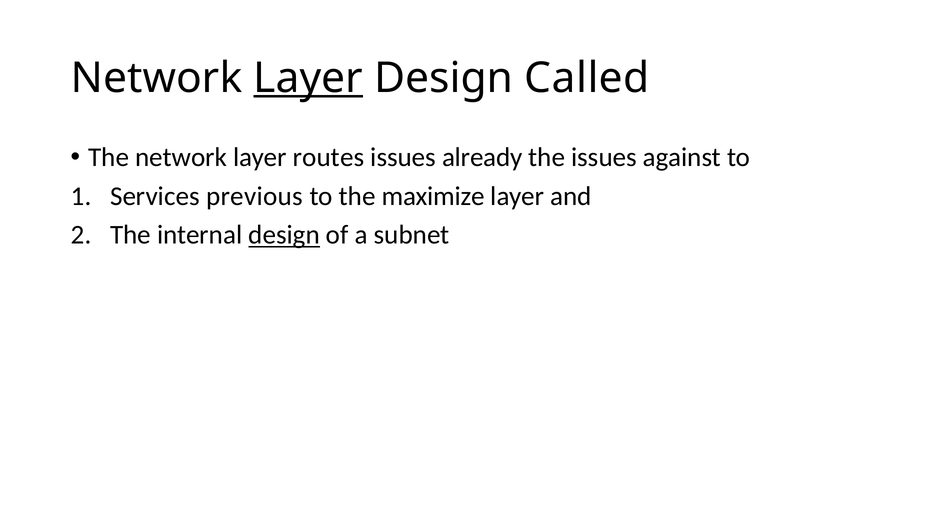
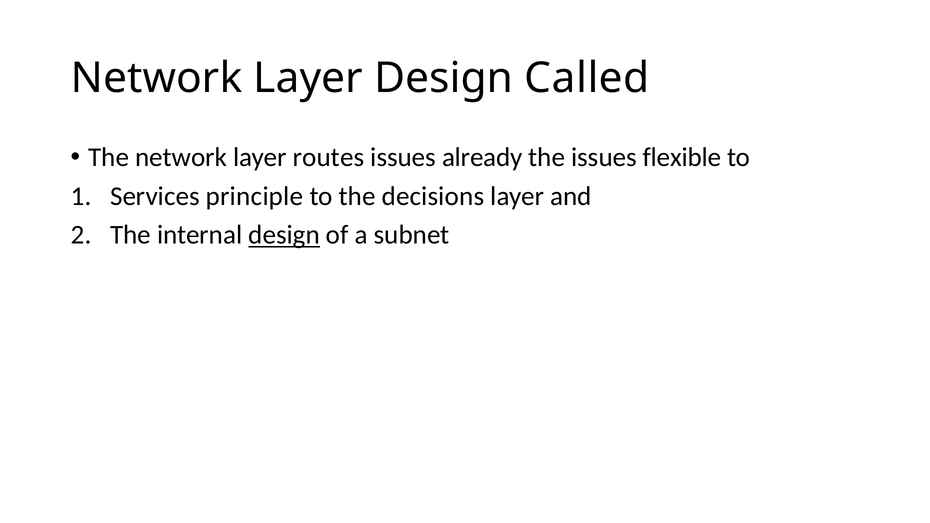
Layer underline: present -> none (308, 78)
against: against -> flexible (682, 157)
previous: previous -> principle (255, 196)
maximize: maximize -> decisions (433, 196)
